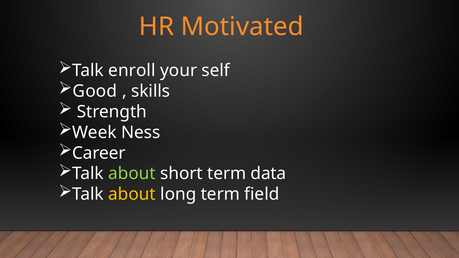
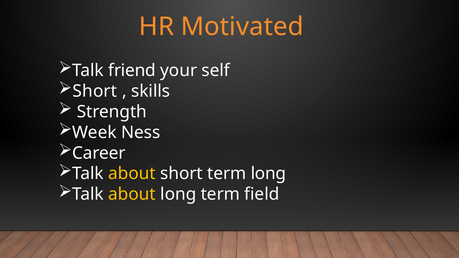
enroll: enroll -> friend (132, 70)
Good: Good -> Short (95, 91)
about colour: light green -> yellow (132, 174)
term data: data -> long (268, 174)
